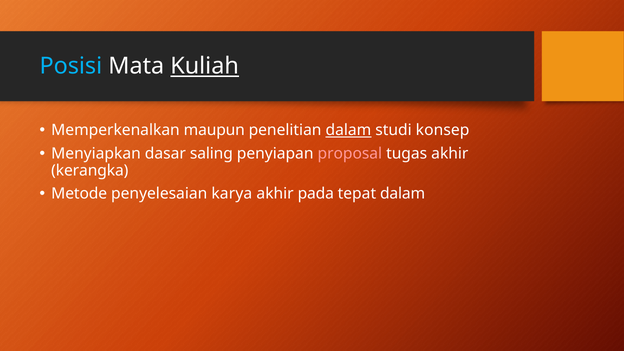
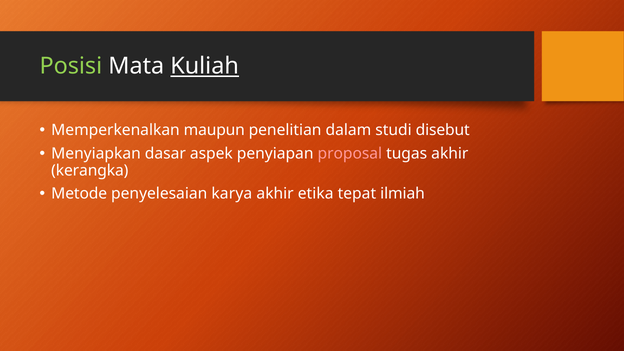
Posisi colour: light blue -> light green (71, 66)
dalam underline: present -> none (348, 130)
konsep: konsep -> disebut (443, 130)
saling: saling -> aspek (211, 154)
pada: pada -> etika (316, 194)
tepat dalam: dalam -> ilmiah (403, 194)
